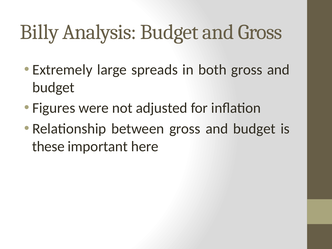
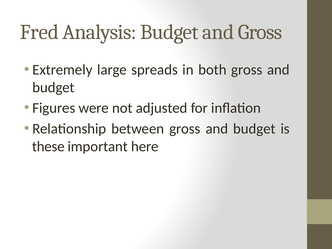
Billy: Billy -> Fred (39, 32)
